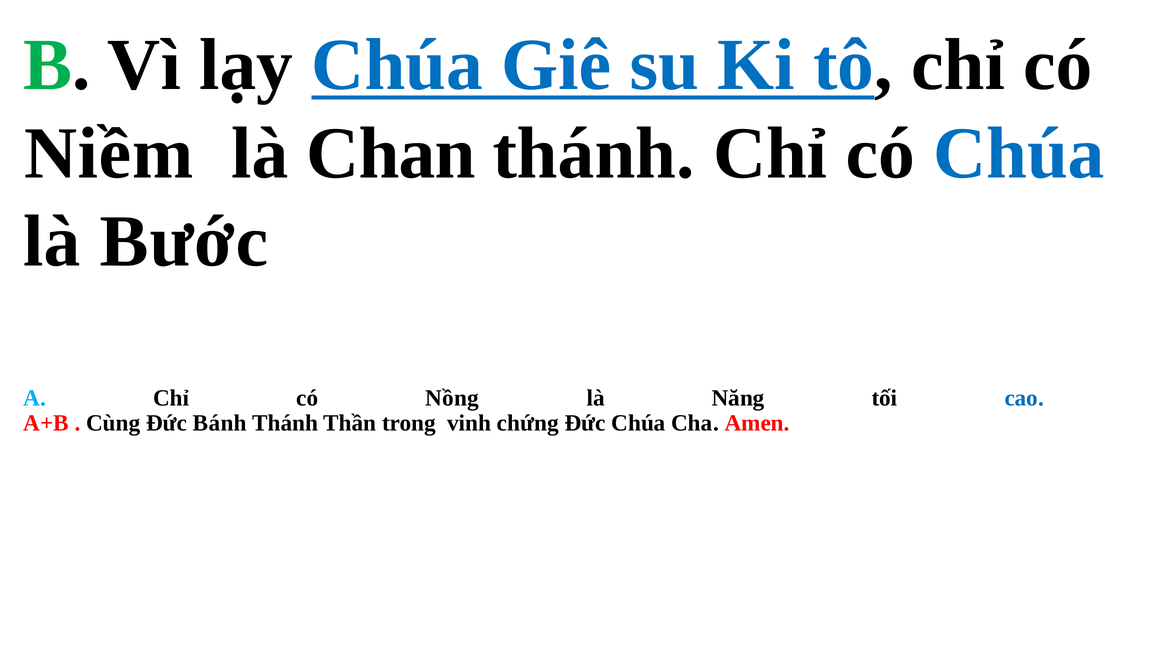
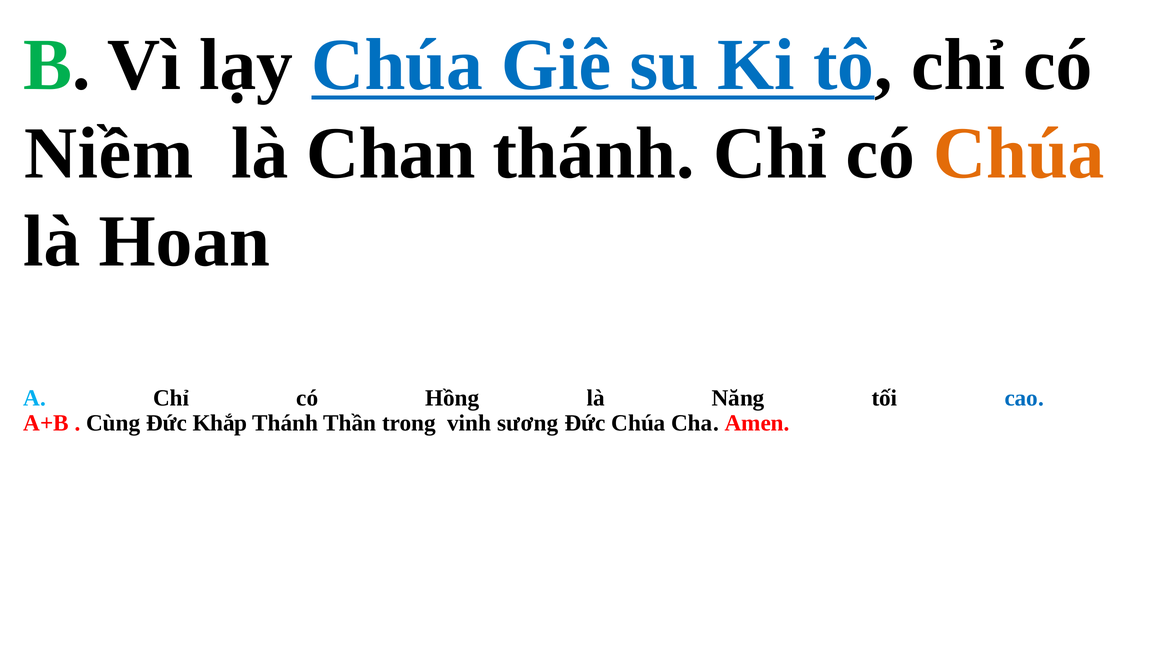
Chúa colour: blue -> orange (1019, 153)
Bước: Bước -> Hoan (184, 241)
Nồng: Nồng -> Hồng (452, 398)
Bánh: Bánh -> Khắp (220, 423)
chứng: chứng -> sương (528, 423)
